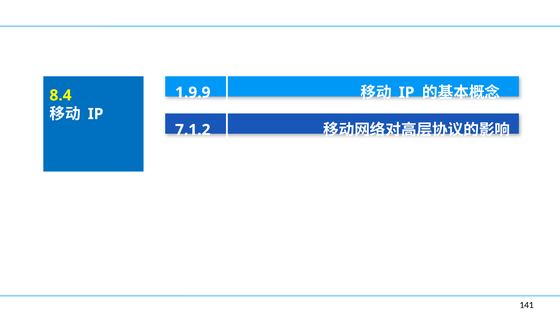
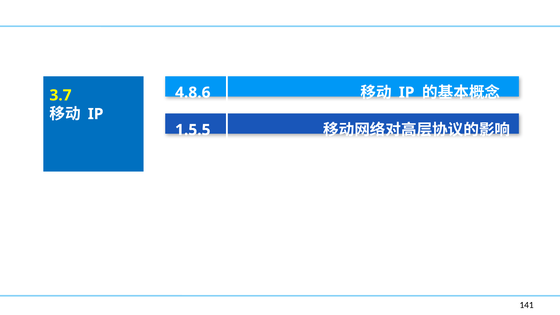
1.9.9: 1.9.9 -> 4.8.6 (193, 93)
8.4: 8.4 -> 3.7 (61, 95)
7.1.2: 7.1.2 -> 1.5.5 (193, 130)
